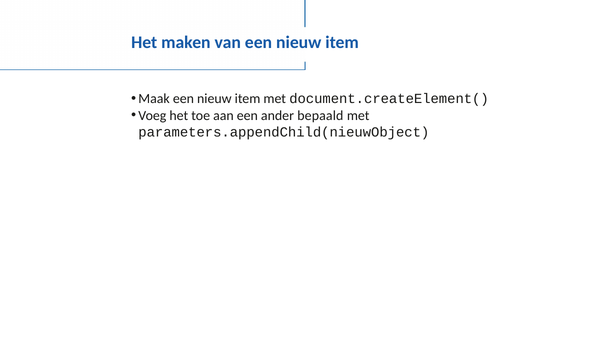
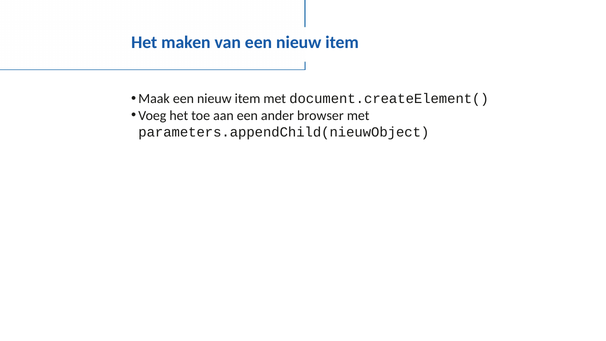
bepaald: bepaald -> browser (320, 115)
